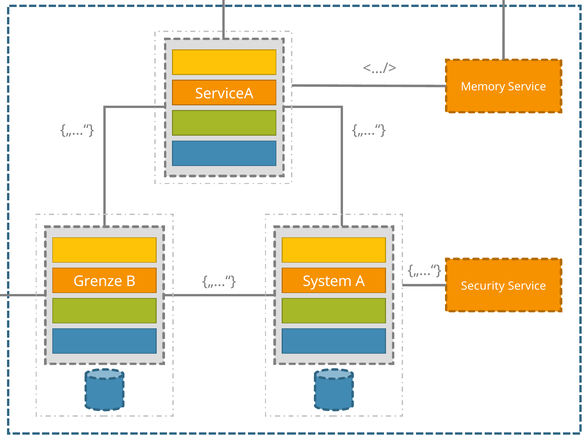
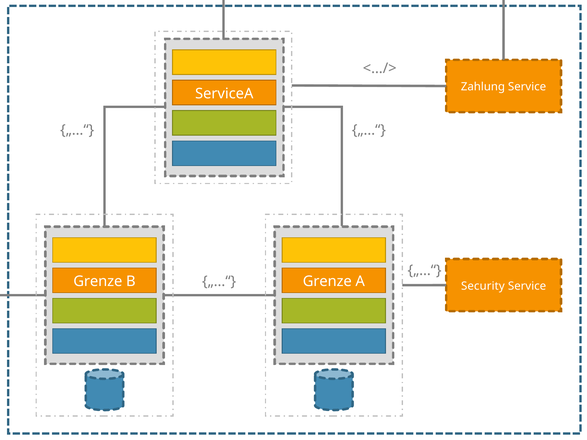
Memory: Memory -> Zahlung (483, 87)
System: System -> Grenze (327, 281)
